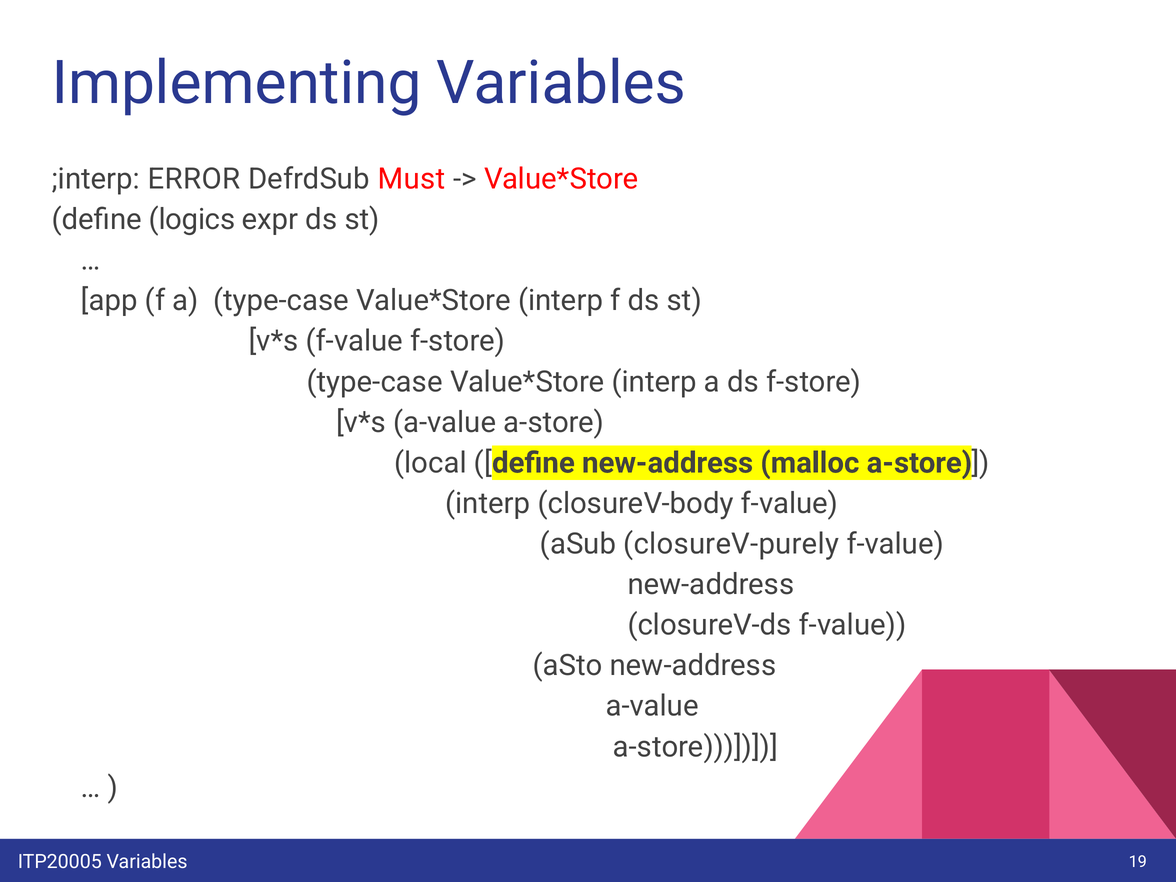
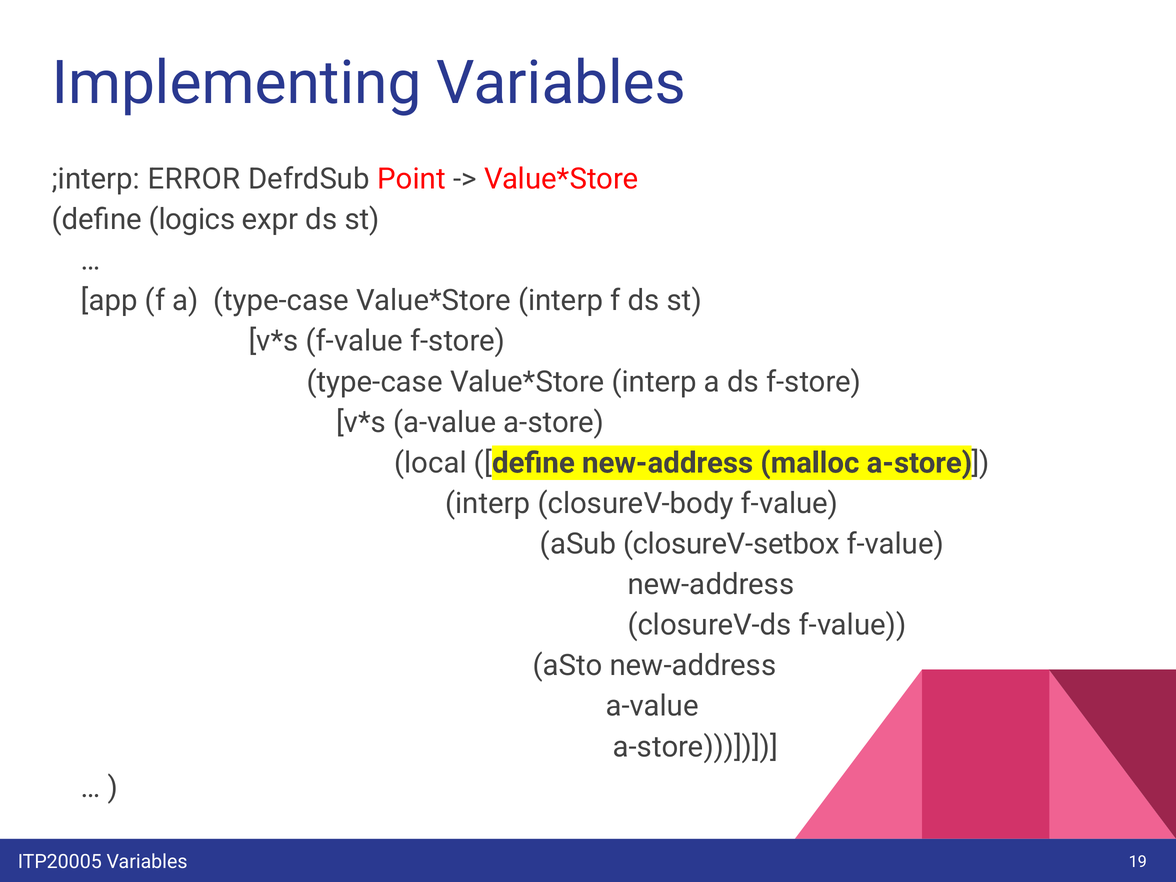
Must: Must -> Point (411, 179)
closureV-purely: closureV-purely -> closureV-setbox (731, 544)
